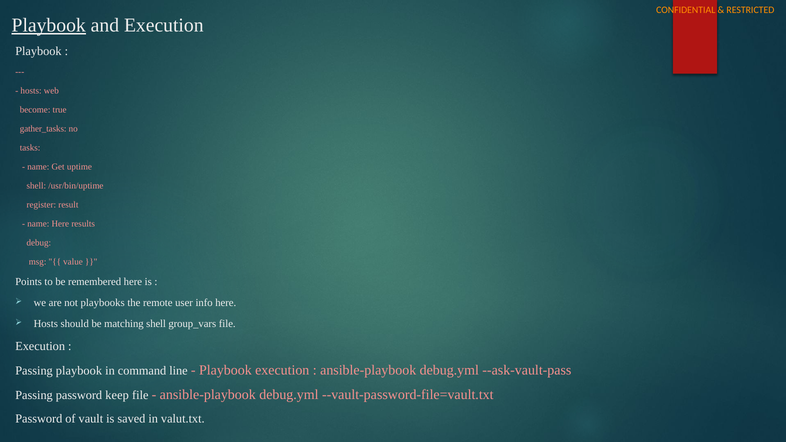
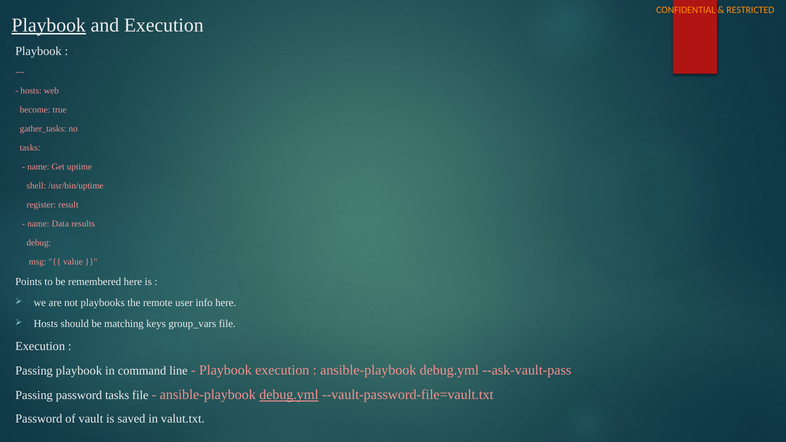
name Here: Here -> Data (60, 224)
matching shell: shell -> keys (156, 324)
password keep: keep -> tasks (117, 396)
debug.yml underline: none -> present (289, 395)
